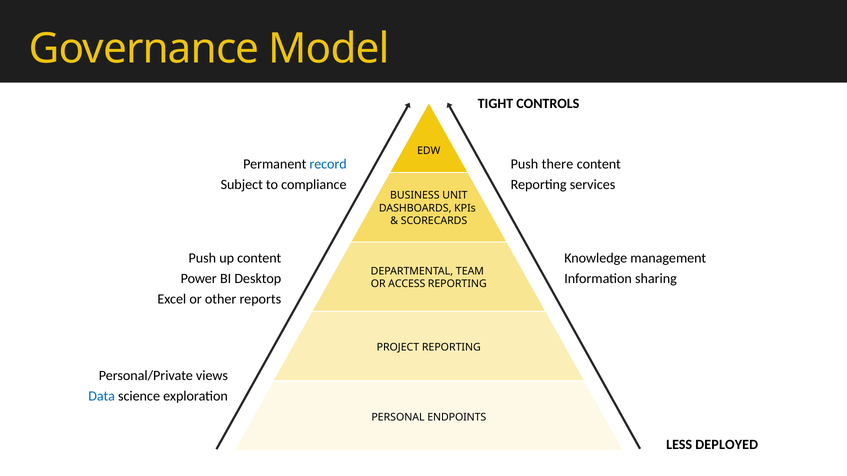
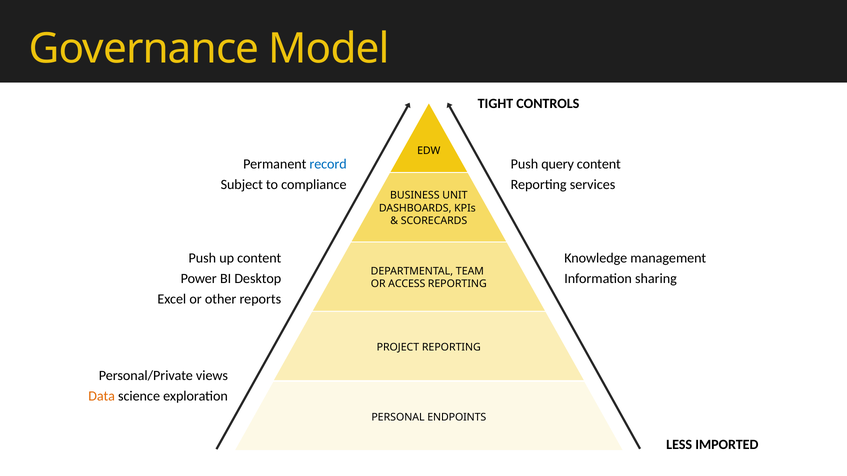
there: there -> query (558, 164)
Data colour: blue -> orange (102, 396)
DEPLOYED: DEPLOYED -> IMPORTED (727, 445)
